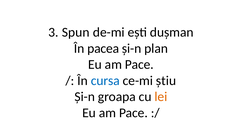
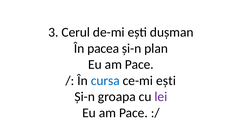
Spun: Spun -> Cerul (76, 32)
ce-mi știu: știu -> ești (166, 81)
lei colour: orange -> purple (161, 97)
